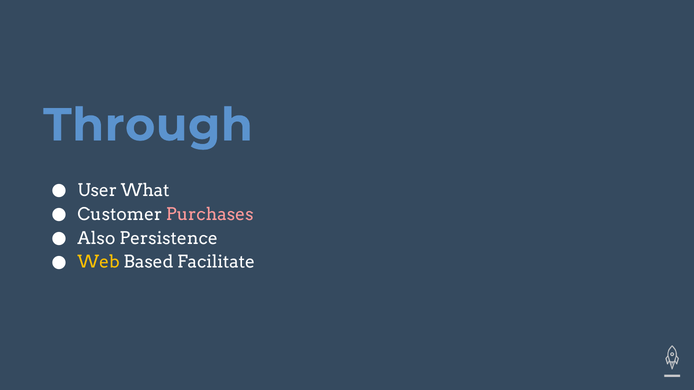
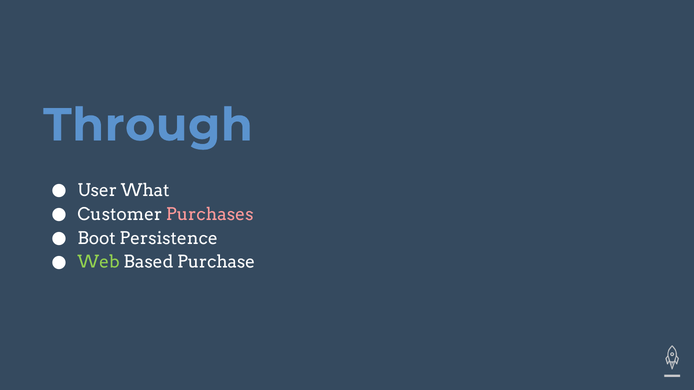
Also: Also -> Boot (97, 239)
Web colour: yellow -> light green (99, 262)
Facilitate: Facilitate -> Purchase (216, 262)
